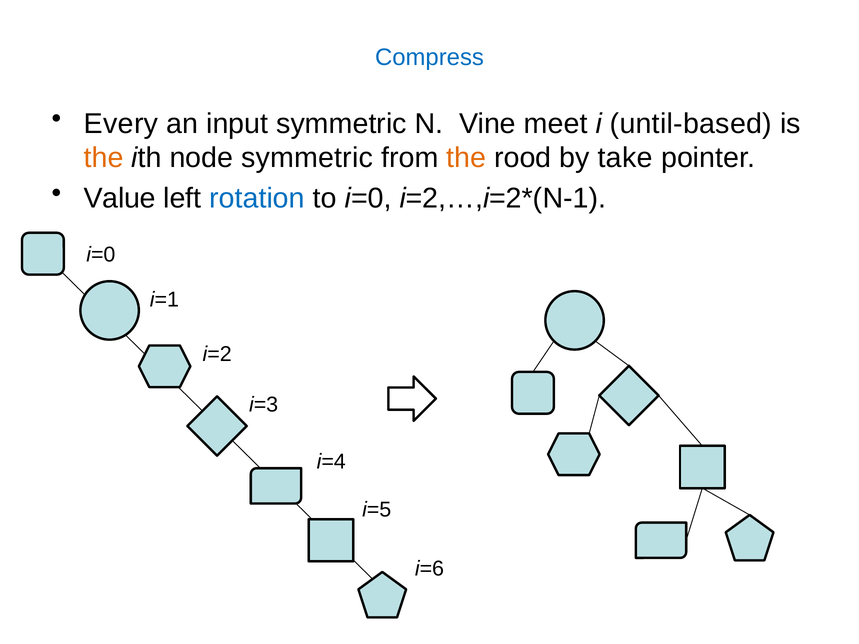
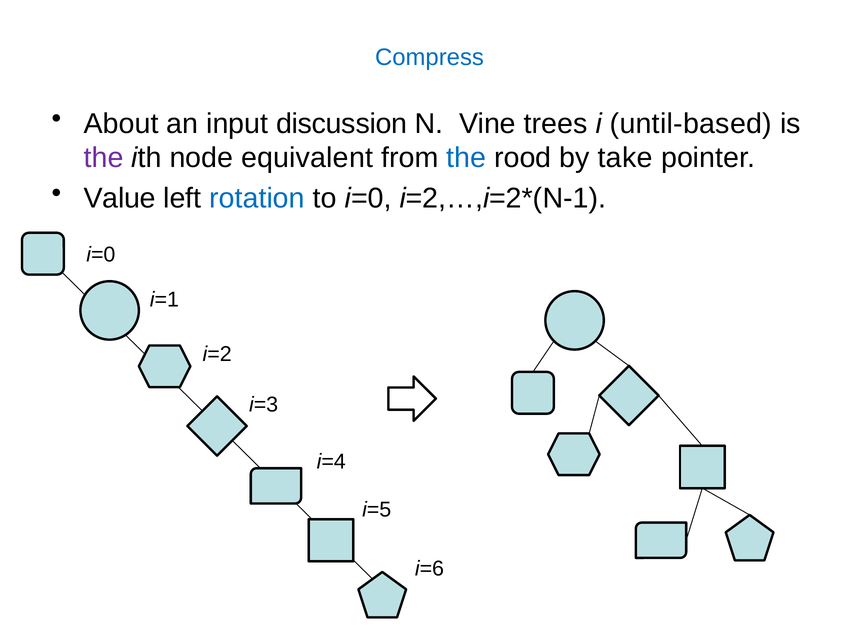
Every: Every -> About (121, 124)
input symmetric: symmetric -> discussion (342, 124)
meet: meet -> trees (556, 124)
the colour: orange -> purple (104, 158)
node symmetric: symmetric -> equivalent (307, 158)
the colour: orange -> blue (466, 158)
